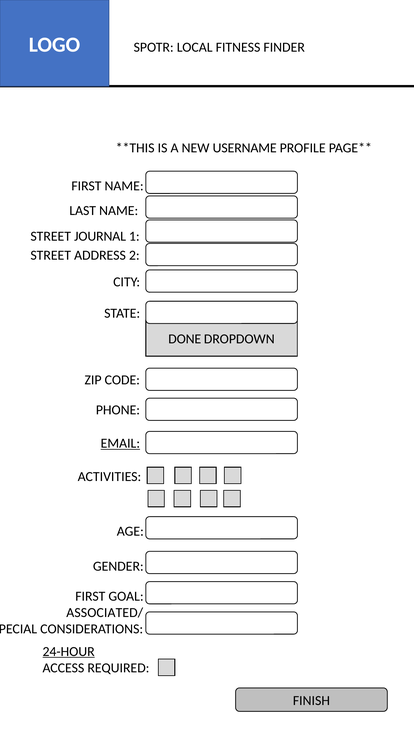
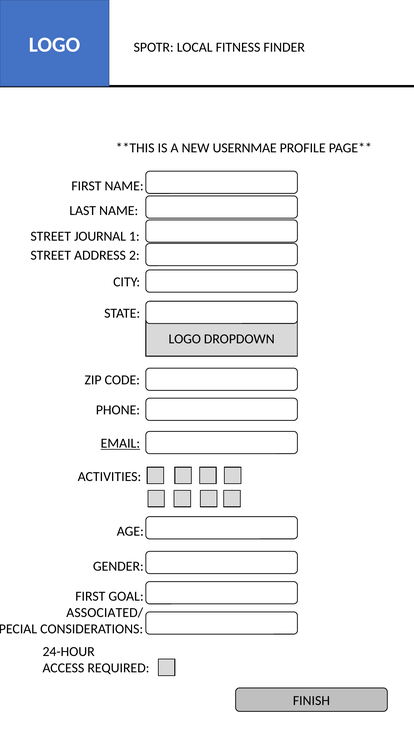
USERNAME: USERNAME -> USERNMAE (245, 148)
DONE: DONE -> LOGO (185, 339)
24-HOUR underline: present -> none (69, 652)
